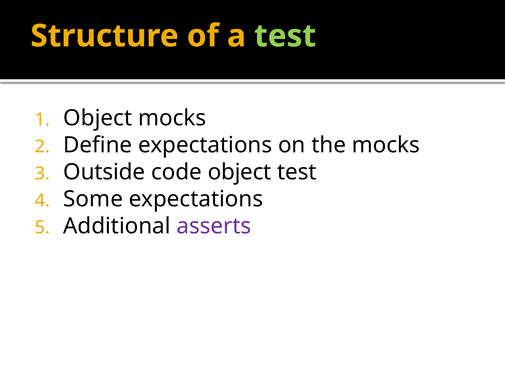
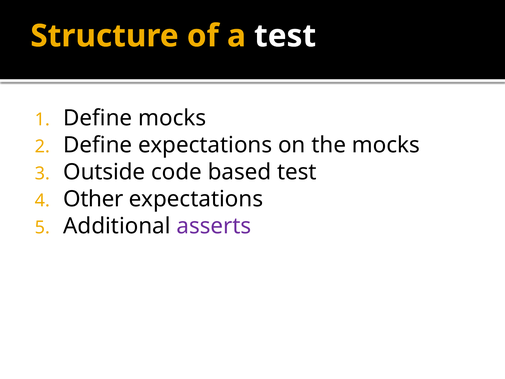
test colour: light green -> white (285, 36)
Object: Object -> Define (98, 118)
code object: object -> based (239, 172)
Some: Some -> Other (93, 199)
